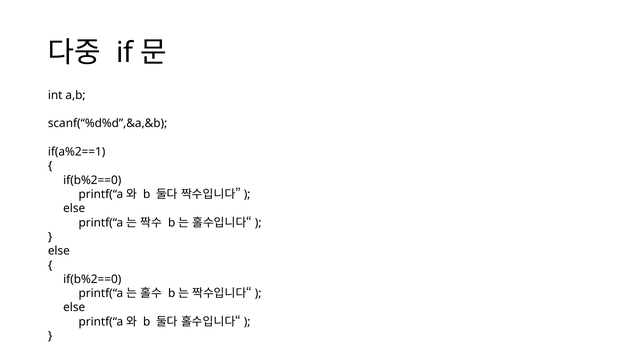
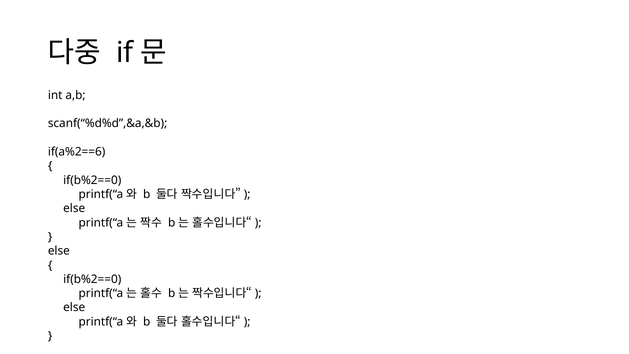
if(a%2==1: if(a%2==1 -> if(a%2==6 (77, 152)
